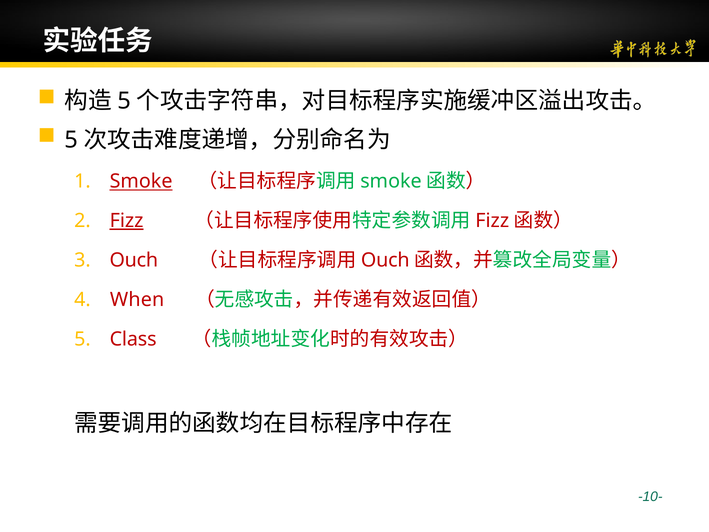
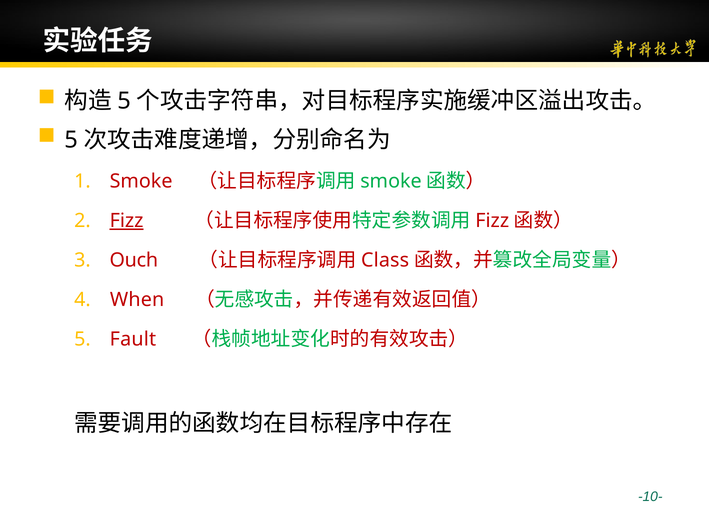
Smoke underline: present -> none (141, 181)
Ouch: Ouch -> Class (385, 260)
Class: Class -> Fault (133, 339)
